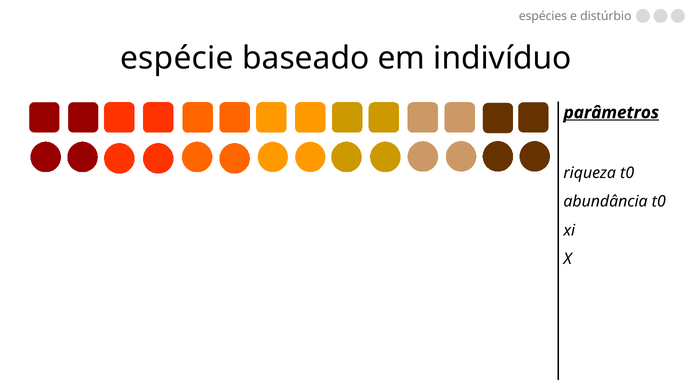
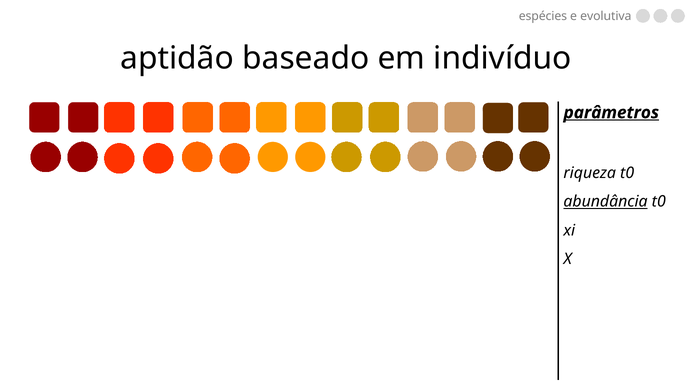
distúrbio: distúrbio -> evolutiva (606, 16)
espécie: espécie -> aptidão (177, 58)
abundância underline: none -> present (606, 202)
